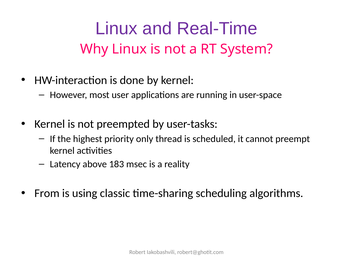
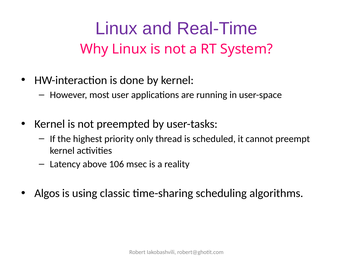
183: 183 -> 106 (117, 165)
From: From -> Algos (47, 194)
